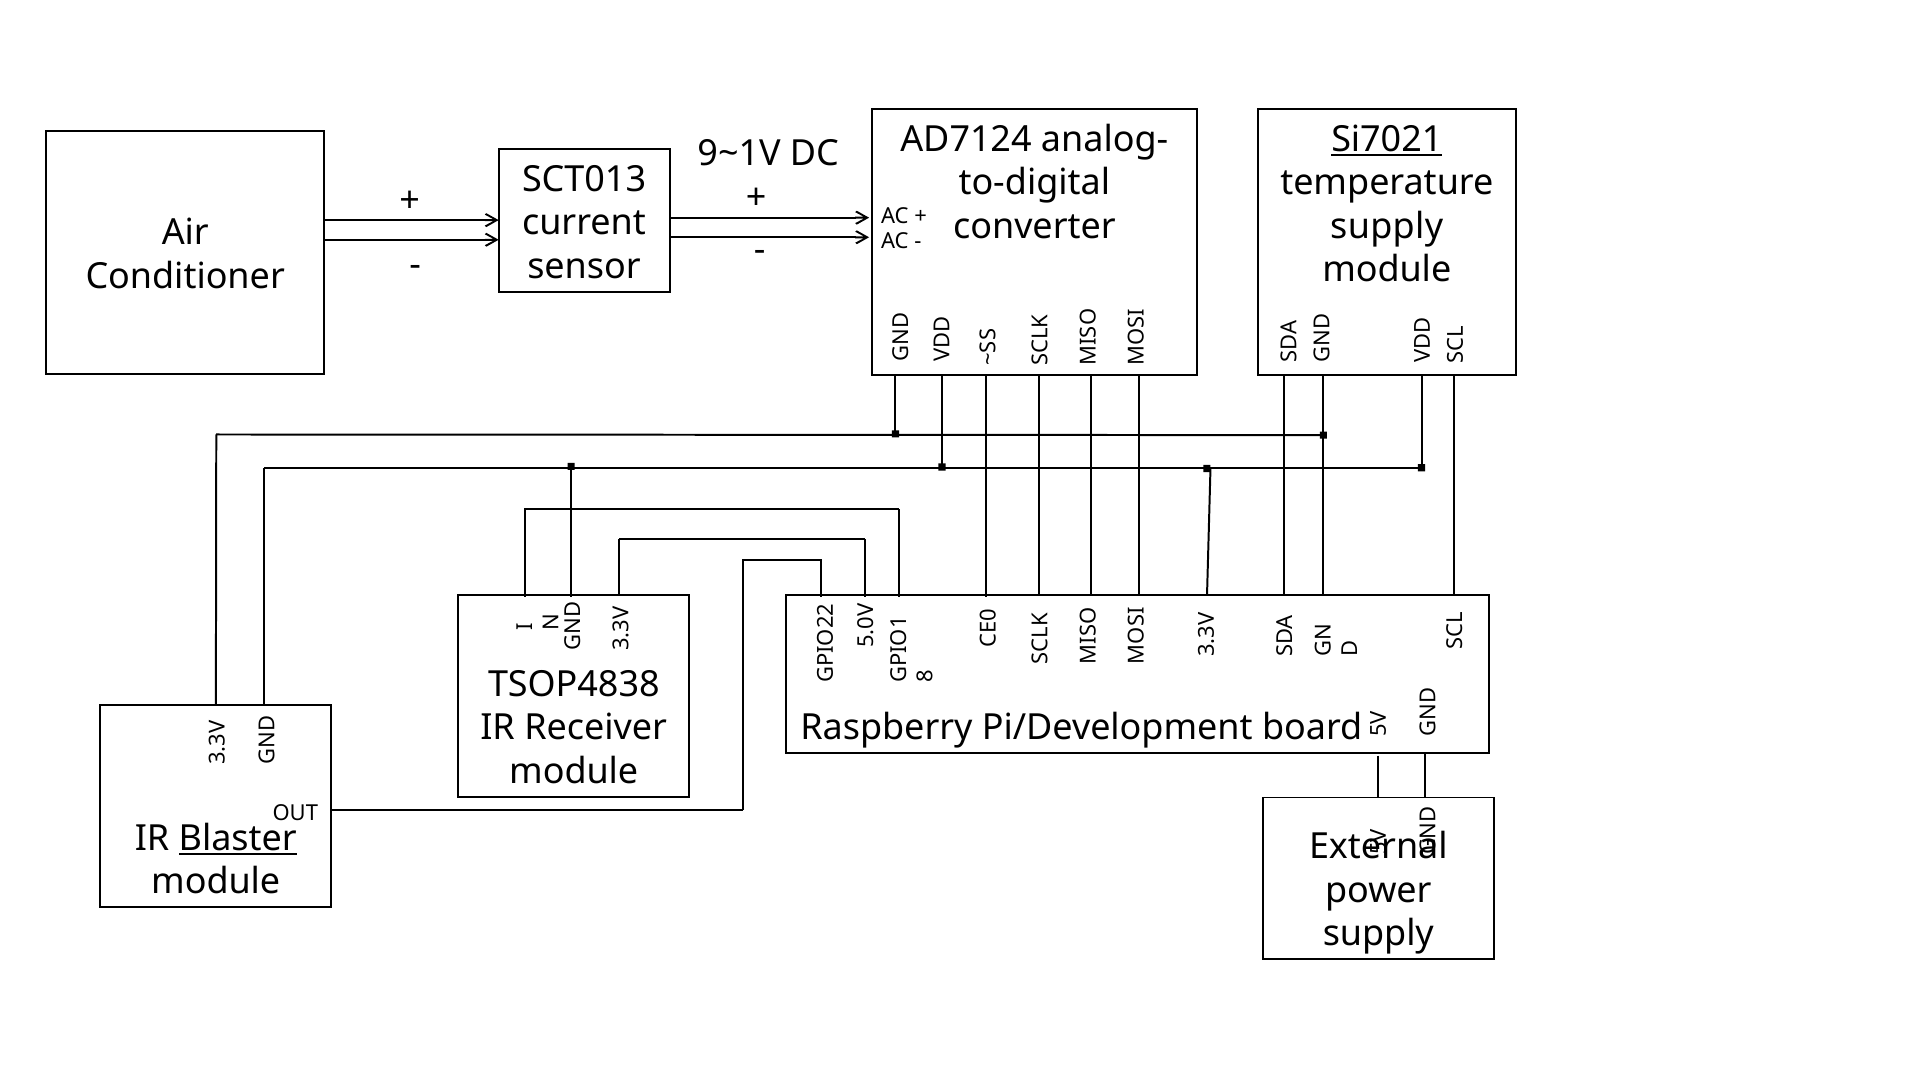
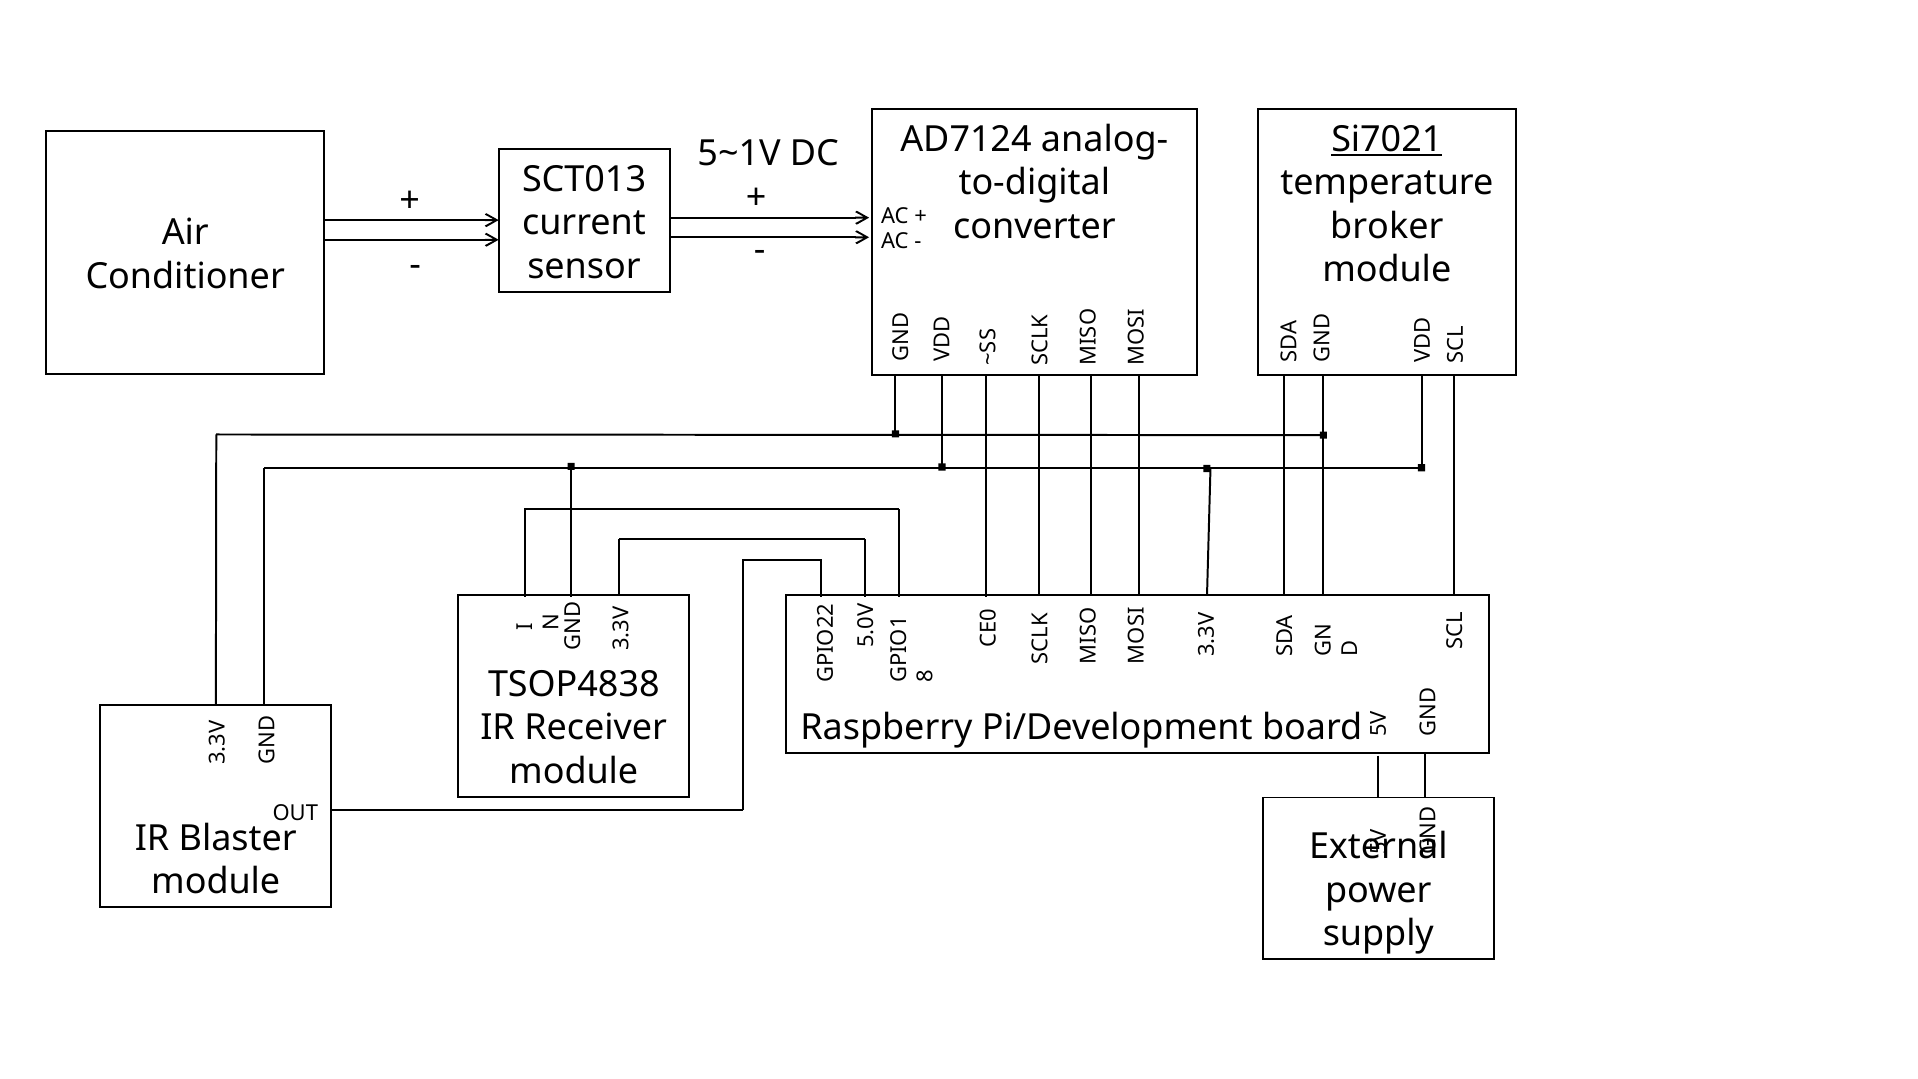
9~1V: 9~1V -> 5~1V (739, 154)
supply: supply -> broker (1387, 226)
Blaster underline: present -> none (238, 838)
